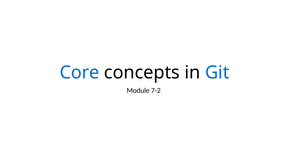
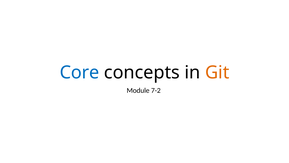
Git colour: blue -> orange (217, 72)
